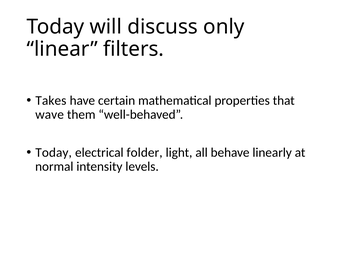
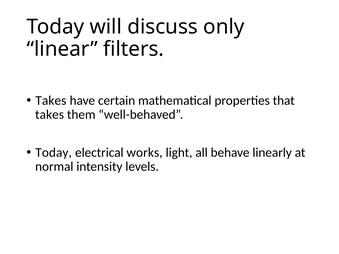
wave: wave -> takes (50, 115)
folder: folder -> works (145, 153)
